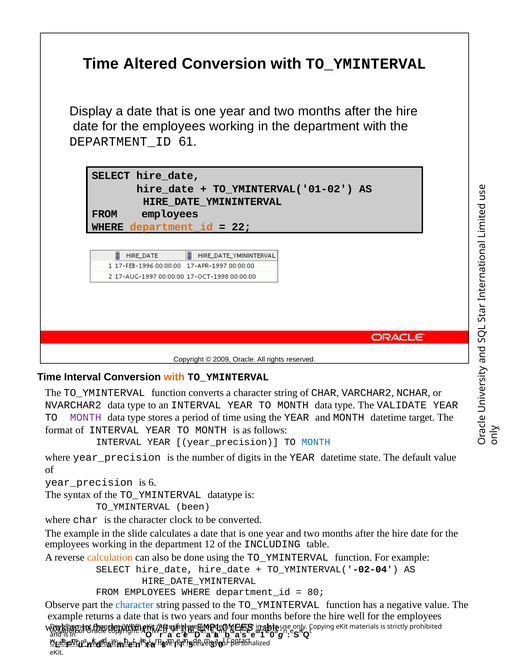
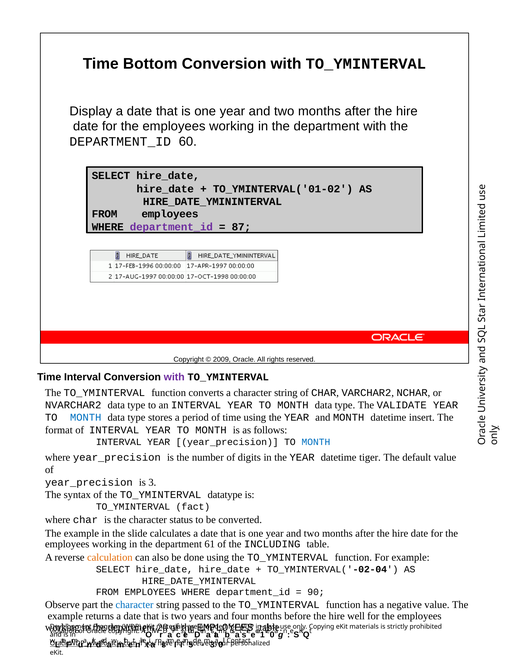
Altered: Altered -> Bottom (150, 64)
61: 61 -> 60 (188, 142)
department_id colour: orange -> purple (171, 227)
22: 22 -> 87 (241, 227)
with colour: orange -> purple (174, 377)
MONTH colour: purple -> blue (86, 418)
target: target -> insert (422, 418)
state: state -> tiger (370, 458)
is 6: 6 -> 3 (152, 483)
been: been -> fact (193, 507)
clock: clock -> status (181, 520)
12: 12 -> 61 (210, 545)
80: 80 -> 90 (316, 593)
